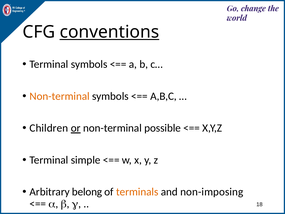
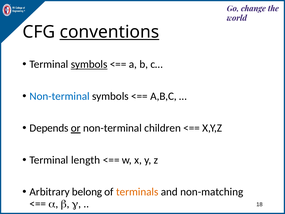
symbols underline: none -> present (89, 64)
Non-terminal colour: orange -> blue (60, 96)
Children: Children -> Depends (49, 128)
possible: possible -> children (163, 128)
simple: simple -> length (86, 160)
non-imposing: non-imposing -> non-matching (212, 192)
